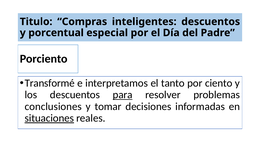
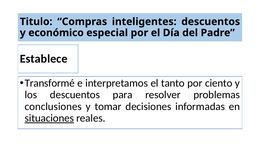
porcentual: porcentual -> económico (56, 33)
Porciento: Porciento -> Establece (44, 59)
para underline: present -> none (123, 95)
